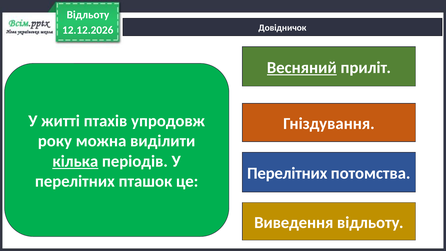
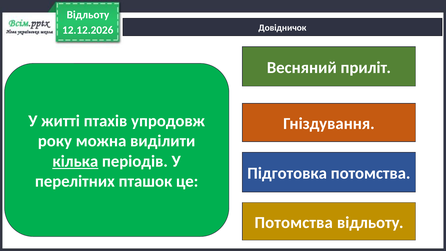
Весняний underline: present -> none (302, 68)
Перелітних: Перелітних -> Підготовка (287, 173)
Виведення: Виведення -> Потомства (294, 222)
